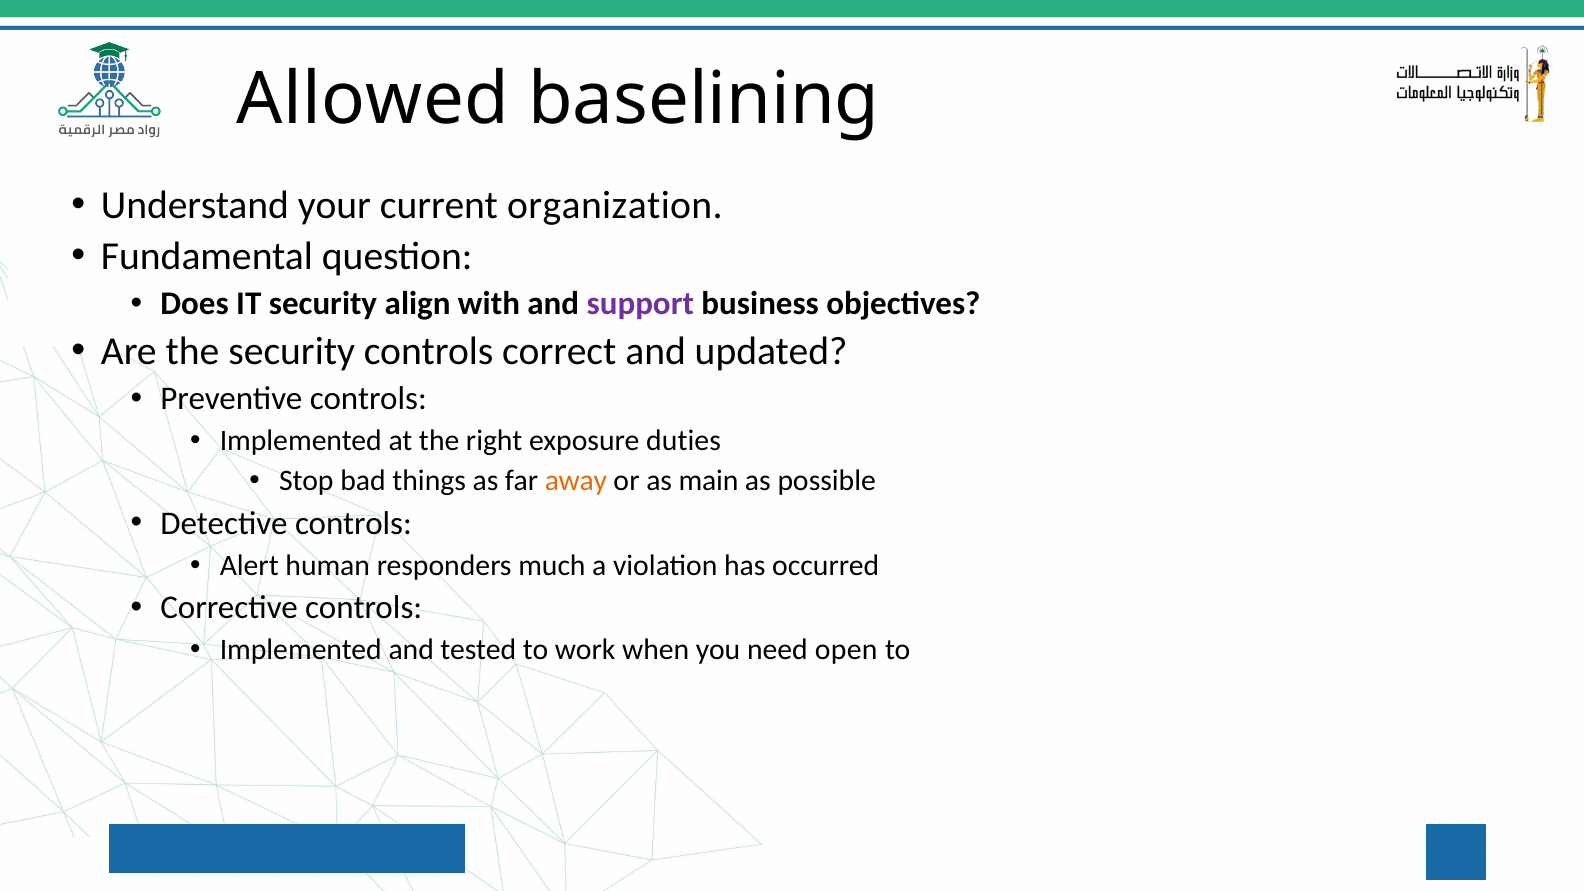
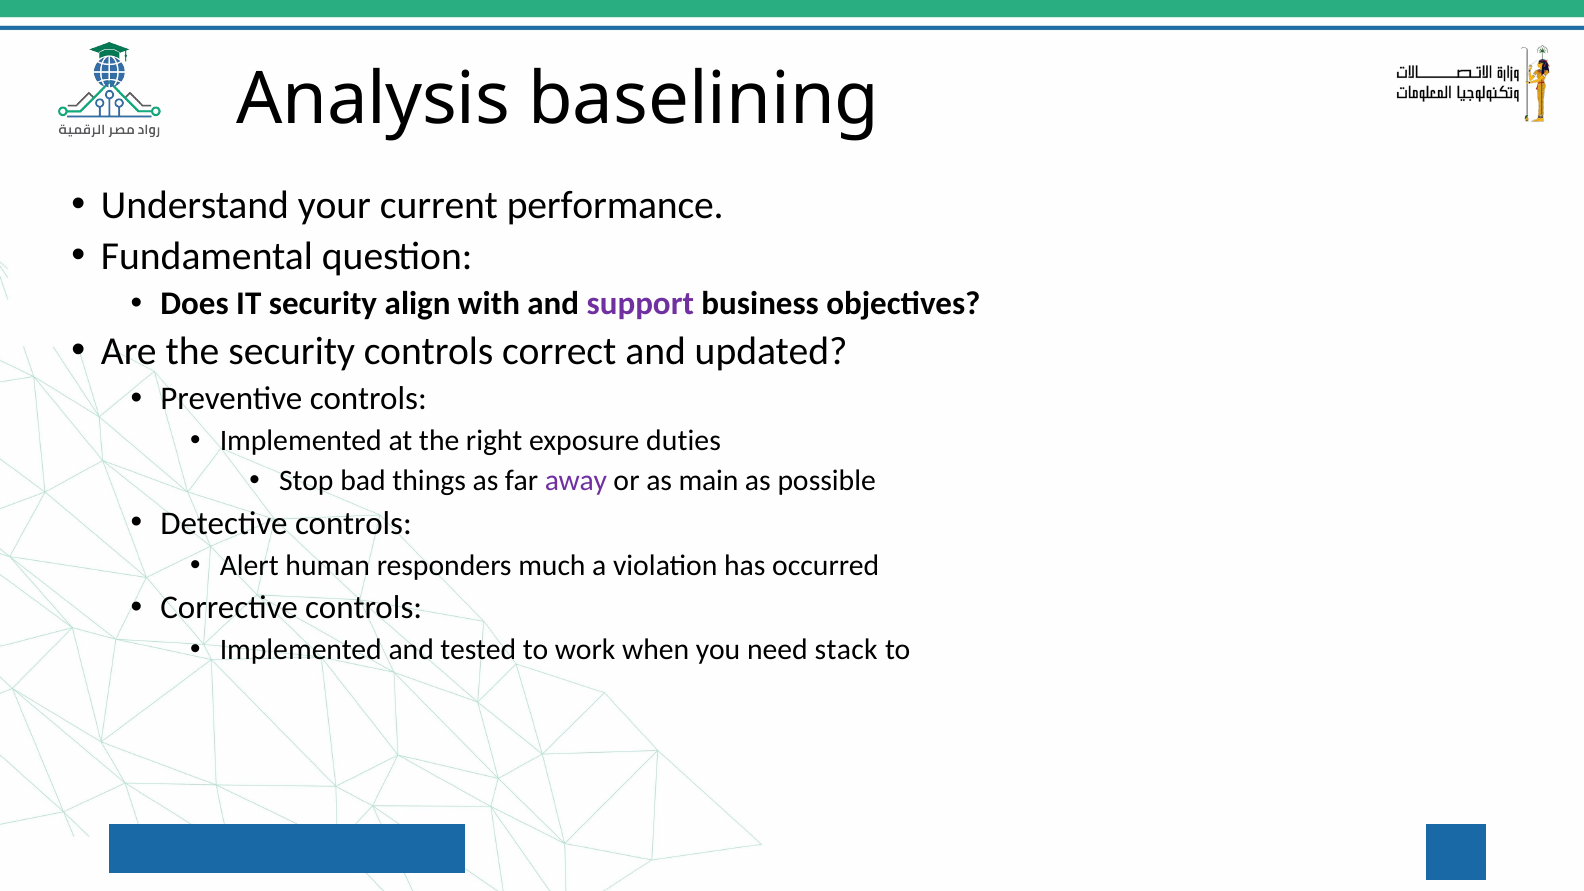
Allowed: Allowed -> Analysis (373, 99)
organization: organization -> performance (615, 205)
away colour: orange -> purple (576, 481)
open: open -> stack (846, 650)
